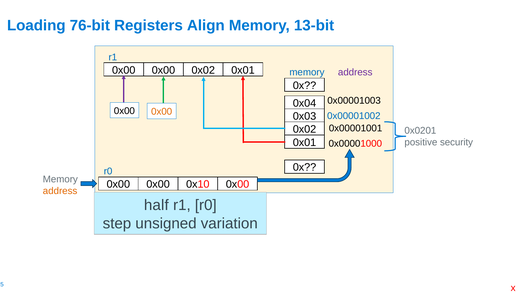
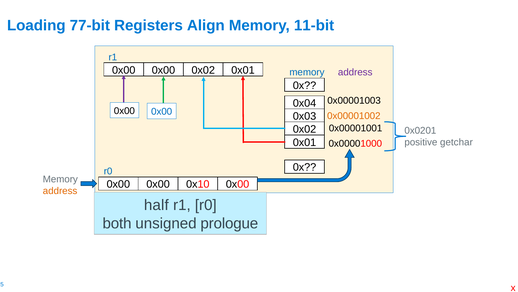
76-bit: 76-bit -> 77-bit (90, 25)
13-bit: 13-bit -> 11-bit (314, 25)
0x00 colour: orange -> blue (162, 111)
0x00001002 colour: blue -> orange (354, 116)
security: security -> getchar (456, 142)
step: step -> both (117, 223)
variation: variation -> prologue (229, 223)
